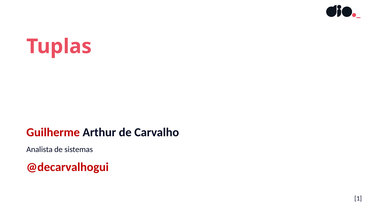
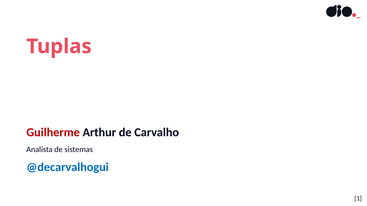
@decarvalhogui colour: red -> blue (68, 167)
